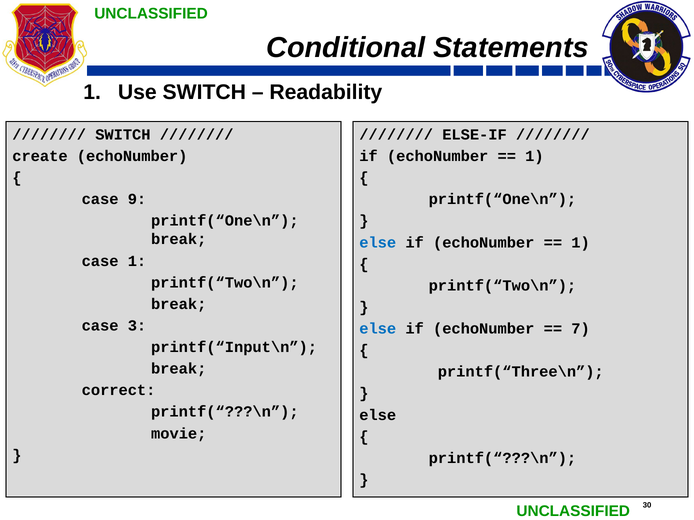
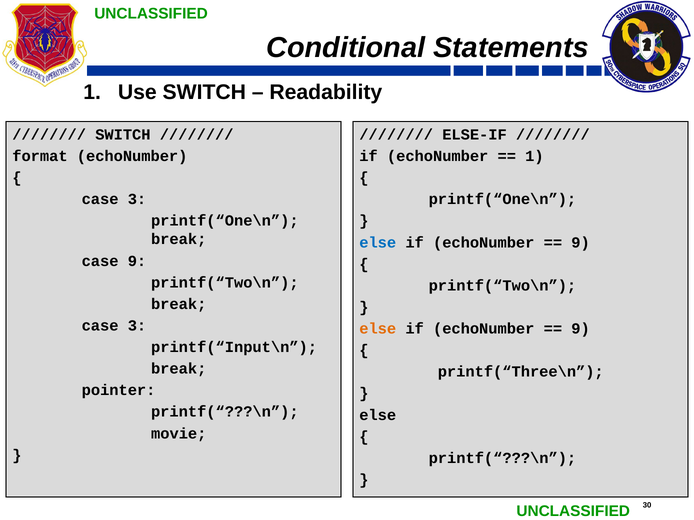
create: create -> format (40, 156)
9: 9 -> 3 (137, 200)
1: 1 -> 9 (581, 243)
case 1: 1 -> 9 (137, 261)
else colour: blue -> orange (378, 329)
7: 7 -> 9 (581, 329)
correct: correct -> pointer (119, 391)
